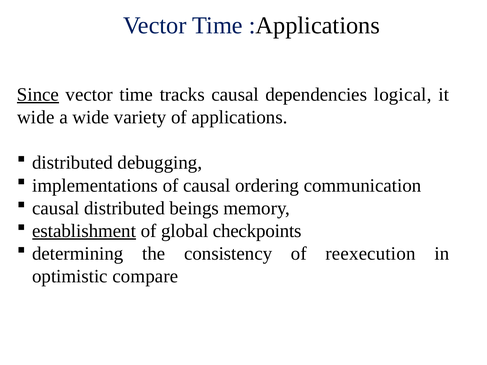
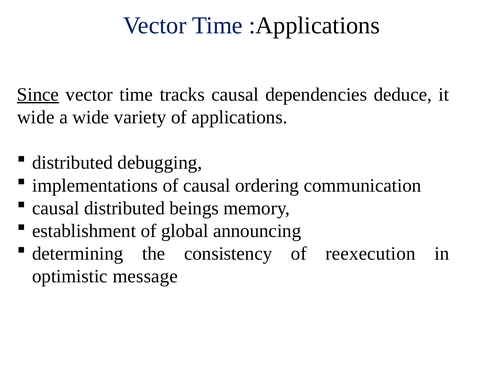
logical: logical -> deduce (403, 95)
establishment underline: present -> none (84, 231)
checkpoints: checkpoints -> announcing (257, 231)
compare: compare -> message (145, 277)
